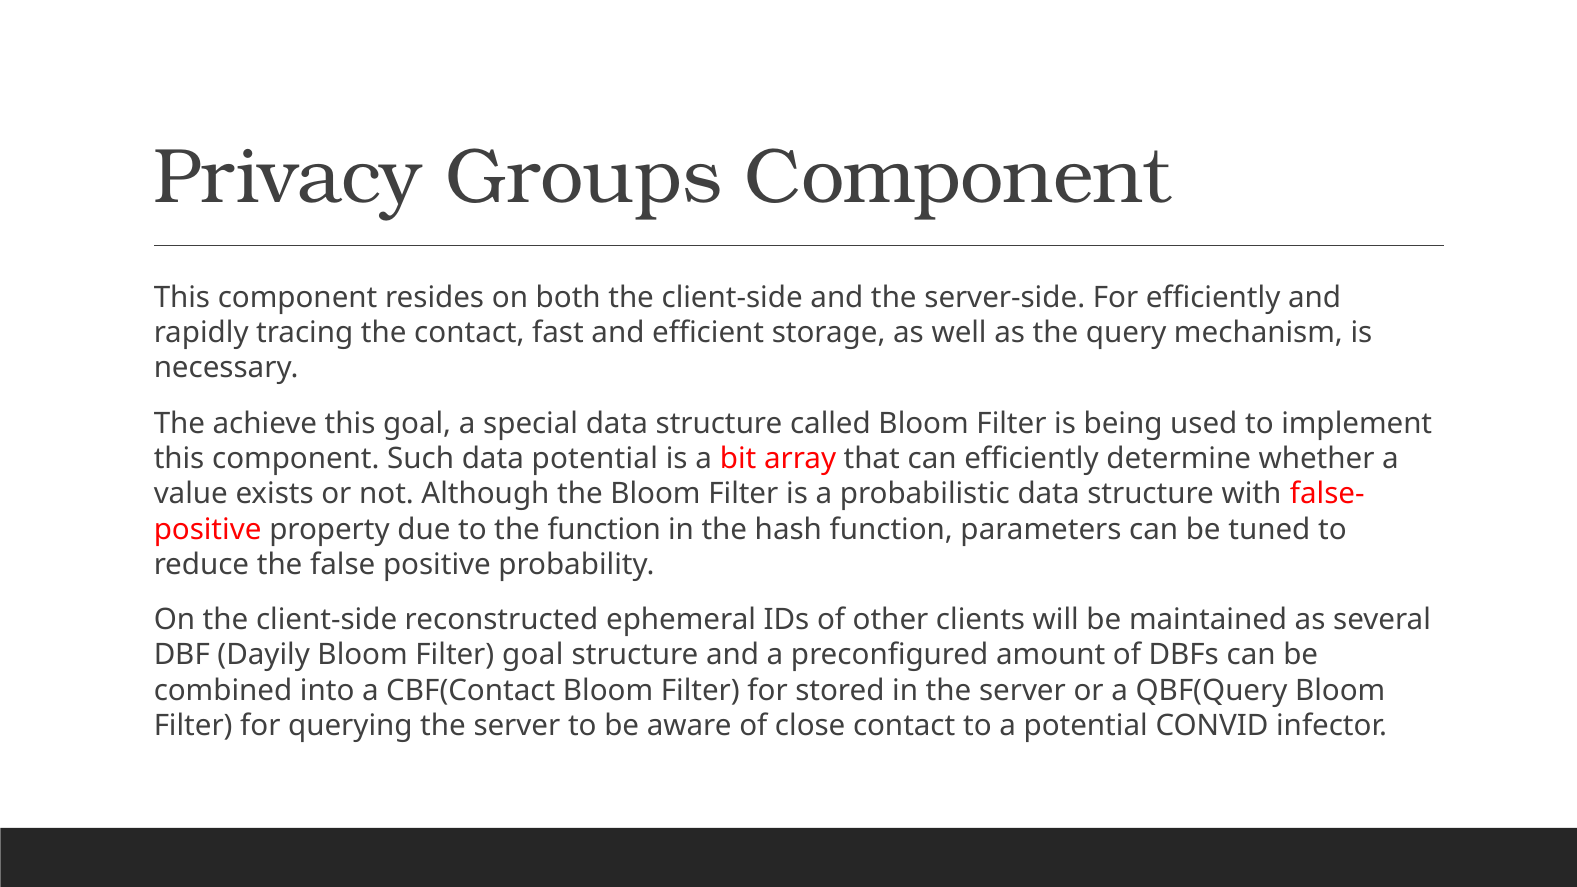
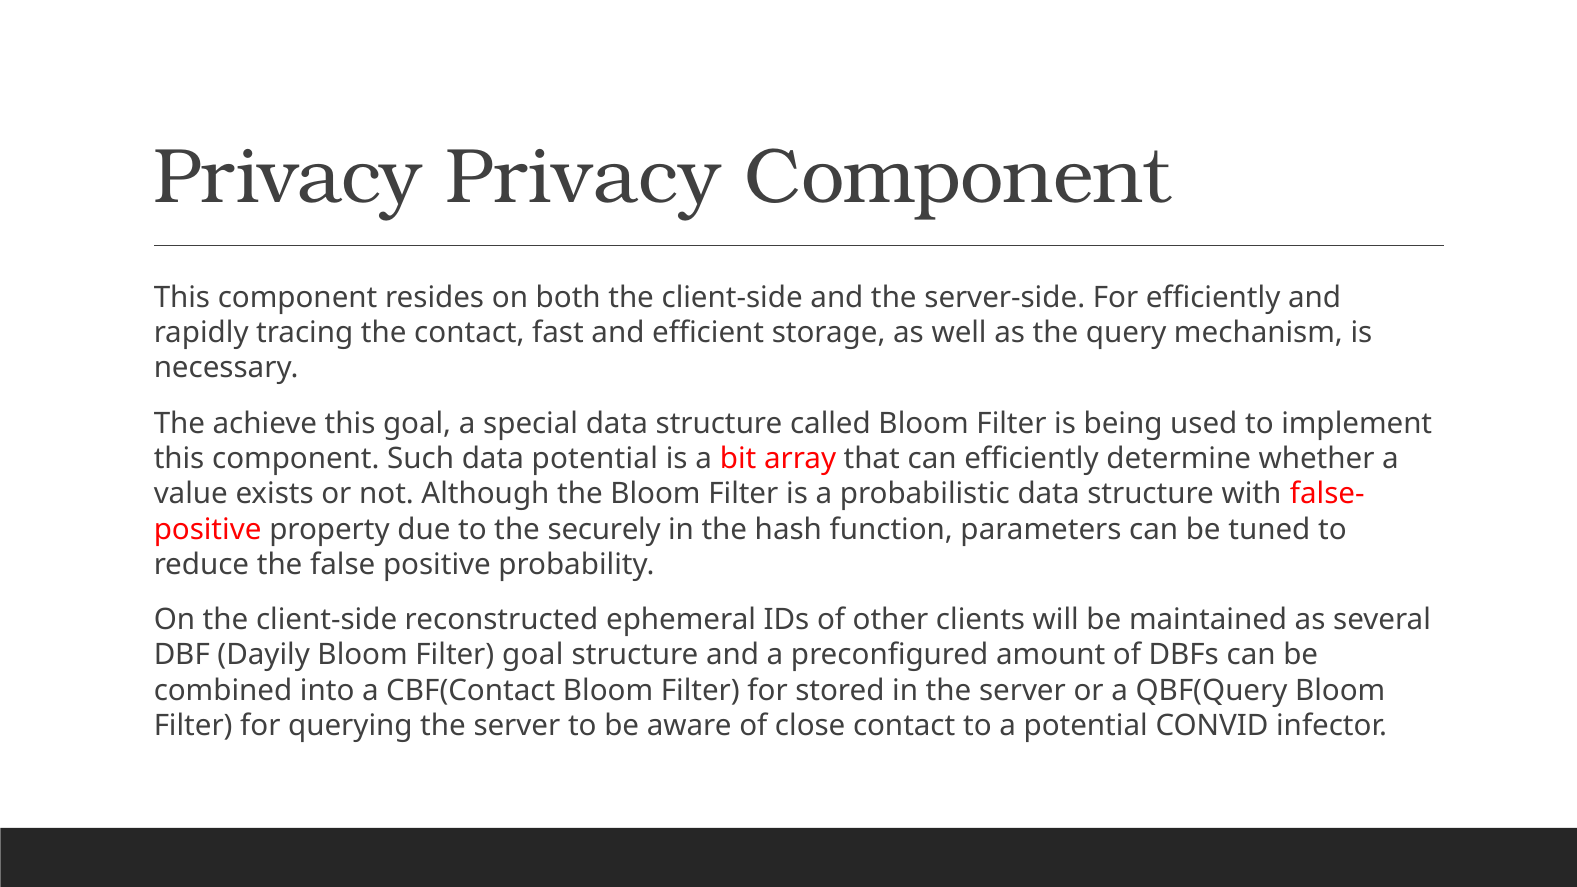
Privacy Groups: Groups -> Privacy (583, 177)
the function: function -> securely (604, 529)
